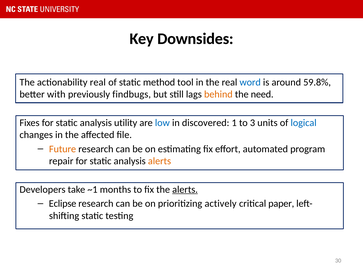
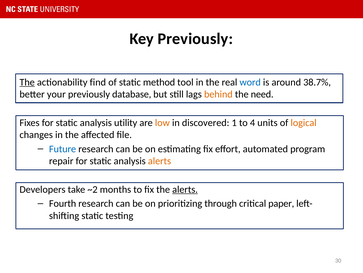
Key Downsides: Downsides -> Previously (195, 39)
The underline: none -> present (27, 82)
actionability real: real -> find (98, 82)
59.8%: 59.8% -> 38.7% (317, 82)
with: with -> your (56, 94)
findbugs: findbugs -> database (132, 94)
low colour: blue -> orange (162, 122)
3: 3 -> 4 (253, 122)
logical colour: blue -> orange (304, 122)
Future colour: orange -> blue (63, 149)
~1: ~1 -> ~2 (92, 189)
Eclipse: Eclipse -> Fourth (63, 203)
actively: actively -> through (221, 203)
